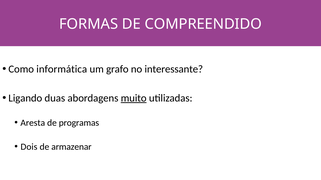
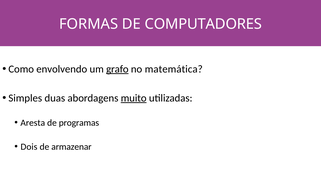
COMPREENDIDO: COMPREENDIDO -> COMPUTADORES (203, 24)
informática: informática -> envolvendo (62, 69)
grafo underline: none -> present (117, 69)
interessante: interessante -> matemática (174, 69)
Ligando: Ligando -> Simples (25, 98)
